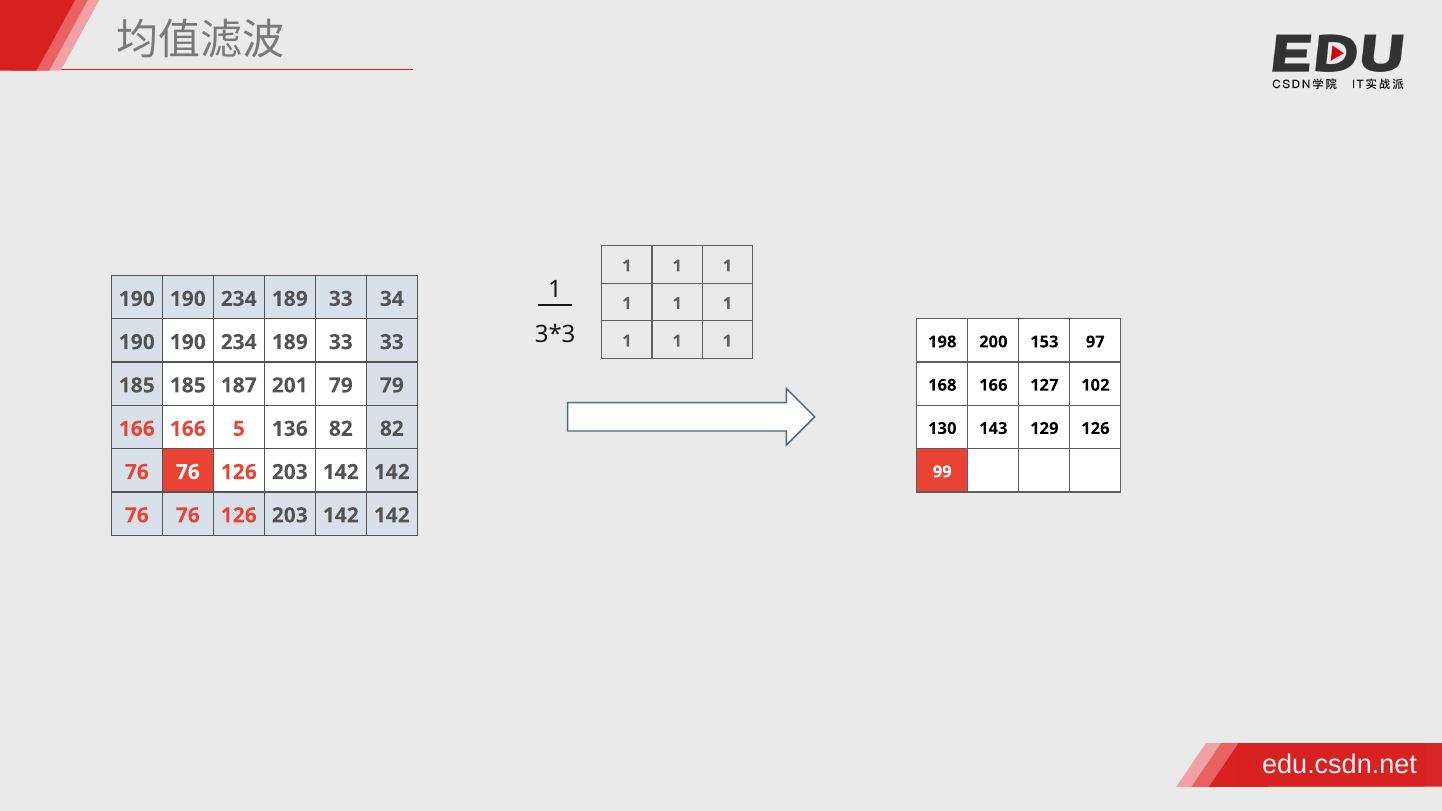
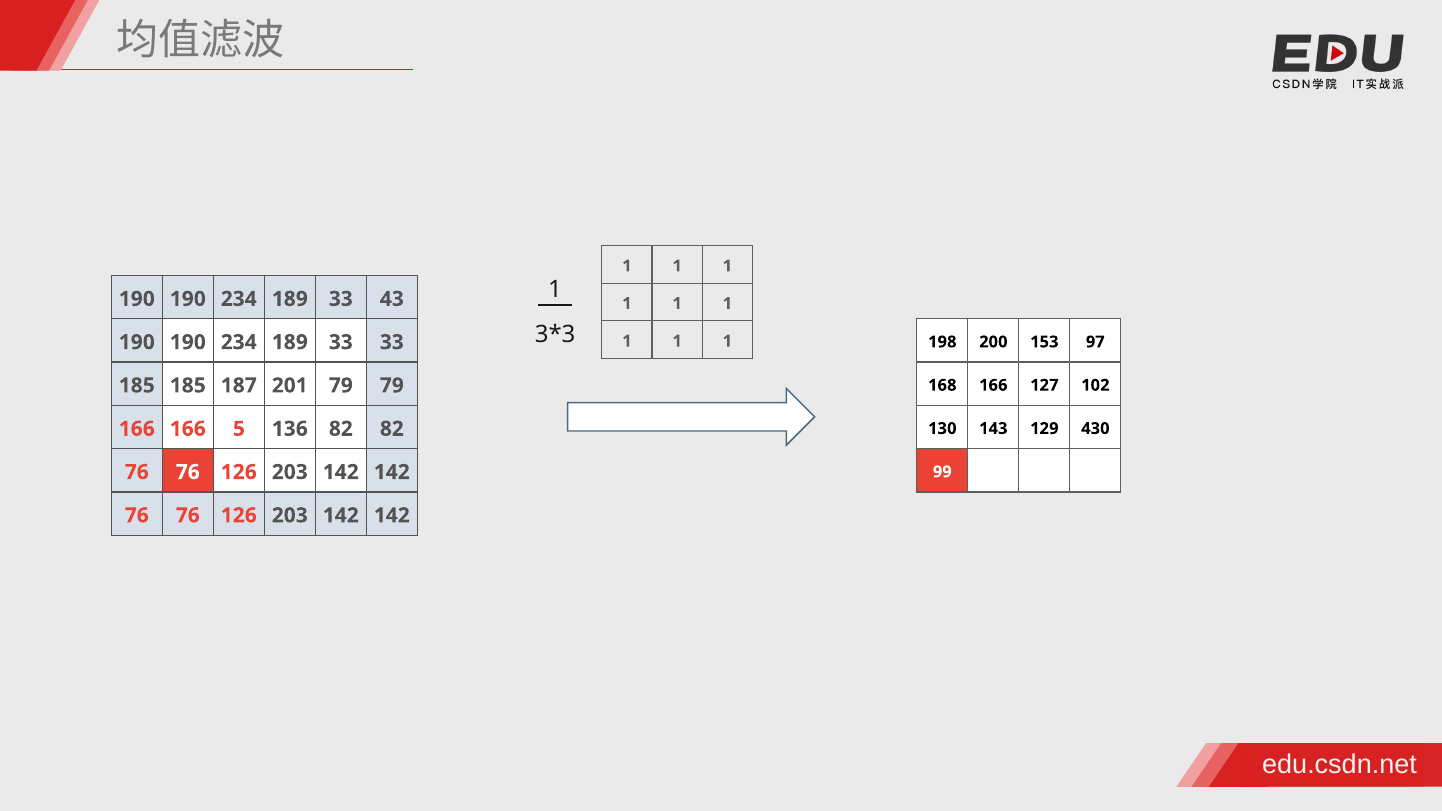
34: 34 -> 43 (392, 299)
129 126: 126 -> 430 (1095, 429)
